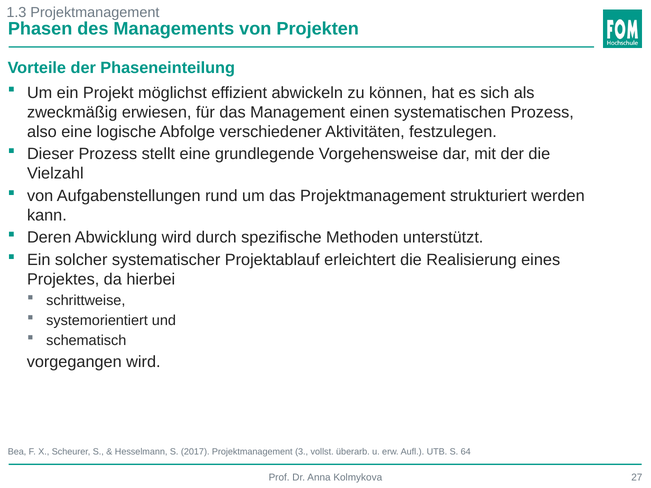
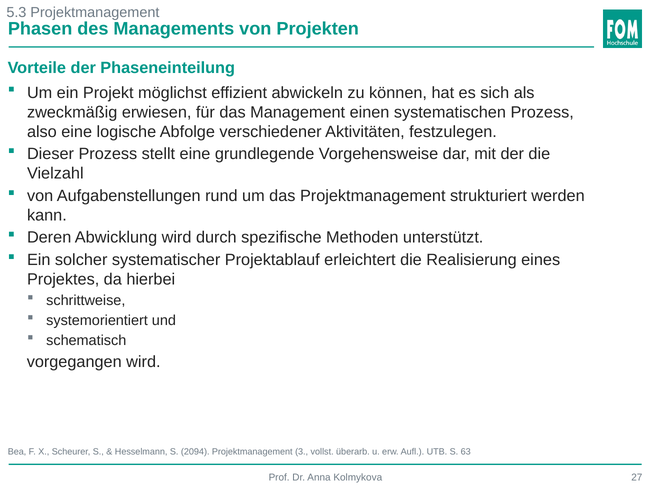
1.3: 1.3 -> 5.3 (16, 13)
2017: 2017 -> 2094 (195, 452)
64: 64 -> 63 (466, 452)
